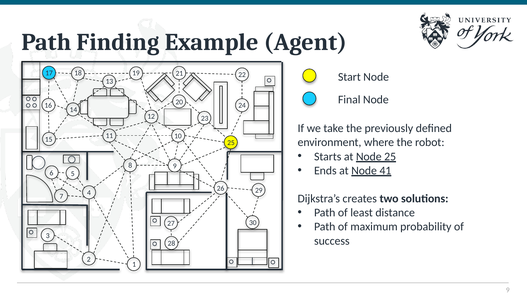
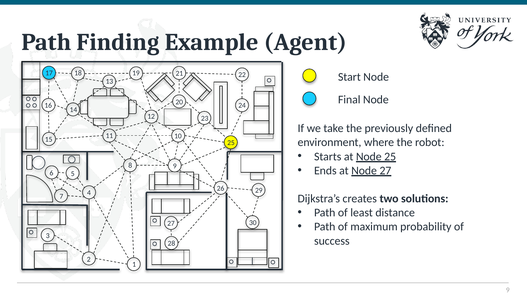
Node 41: 41 -> 27 (385, 170)
